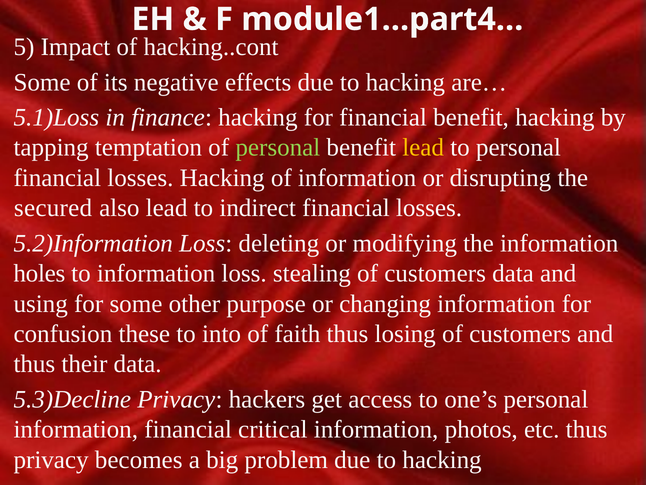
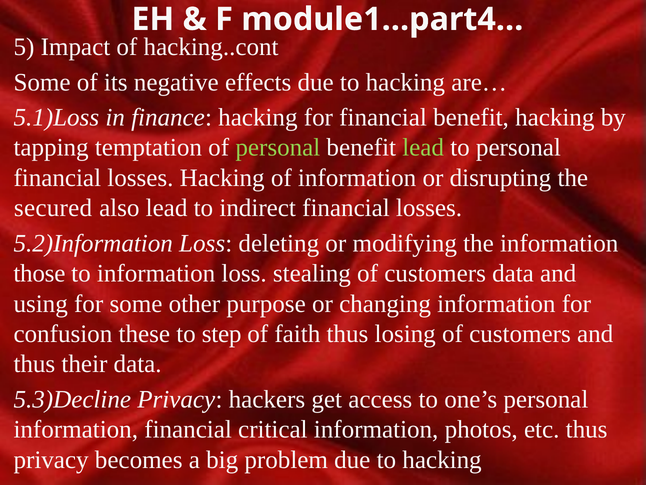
lead colour: yellow -> light green (423, 148)
holes: holes -> those (39, 273)
into: into -> step (222, 334)
